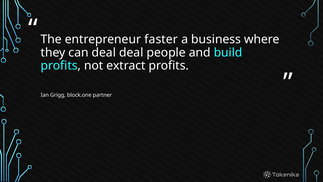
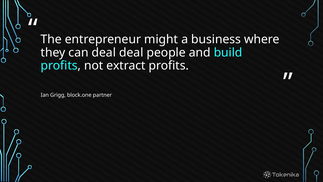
faster: faster -> might (161, 39)
